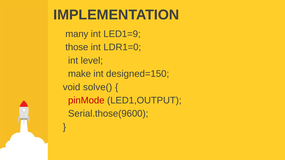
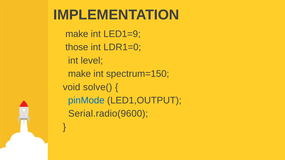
many: many -> make (77, 34)
designed=150: designed=150 -> spectrum=150 (138, 74)
pinMode colour: red -> blue (86, 101)
Serial.those(9600: Serial.those(9600 -> Serial.radio(9600 (108, 114)
